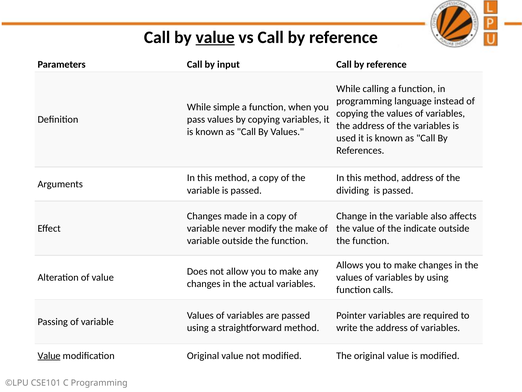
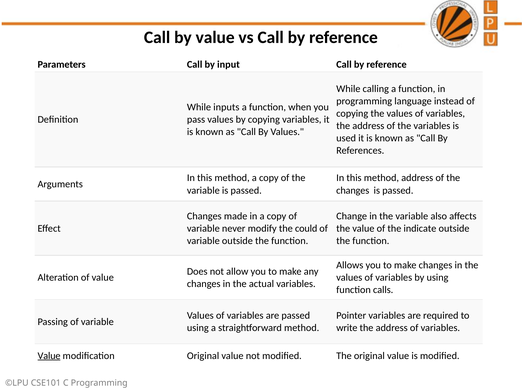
value underline: present -> none (215, 37)
simple: simple -> inputs (226, 107)
dividing: dividing -> changes (353, 190)
the make: make -> could (306, 228)
